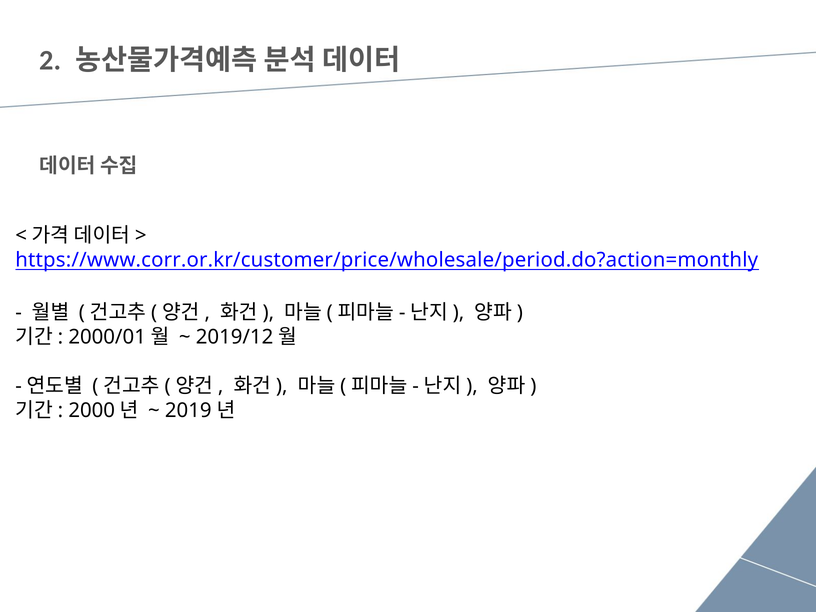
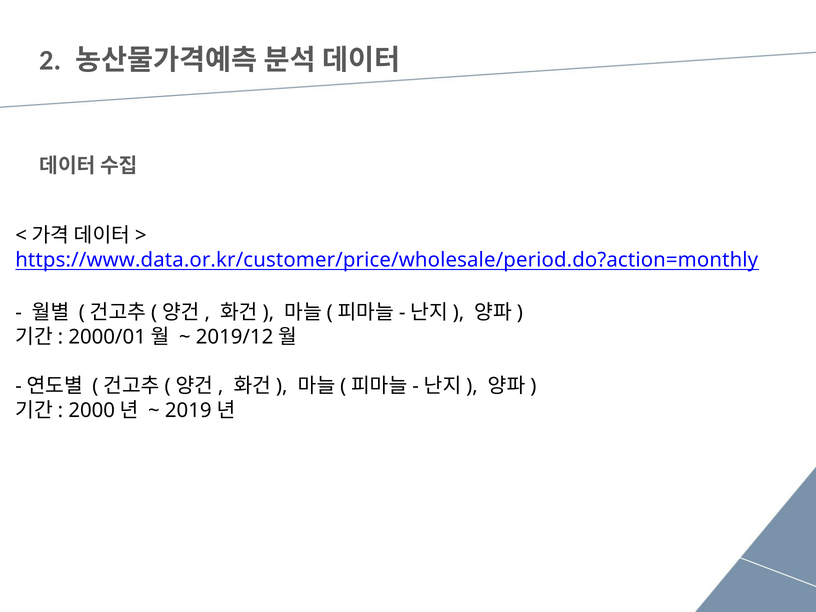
https://www.corr.or.kr/customer/price/wholesale/period.do?action=monthly: https://www.corr.or.kr/customer/price/wholesale/period.do?action=monthly -> https://www.data.or.kr/customer/price/wholesale/period.do?action=monthly (387, 260)
